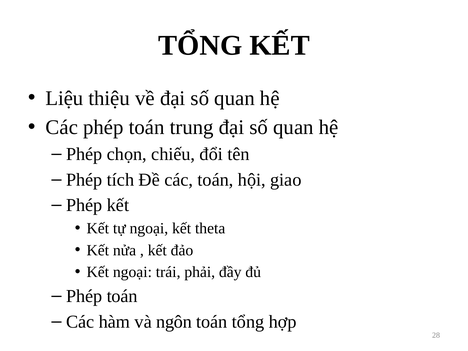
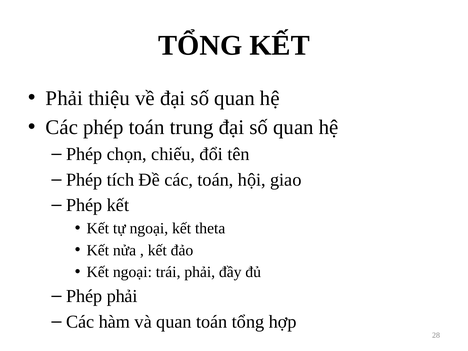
Liệu: Liệu -> Phải (64, 98)
toán: toán -> phải (122, 296)
và ngôn: ngôn -> quan (174, 322)
